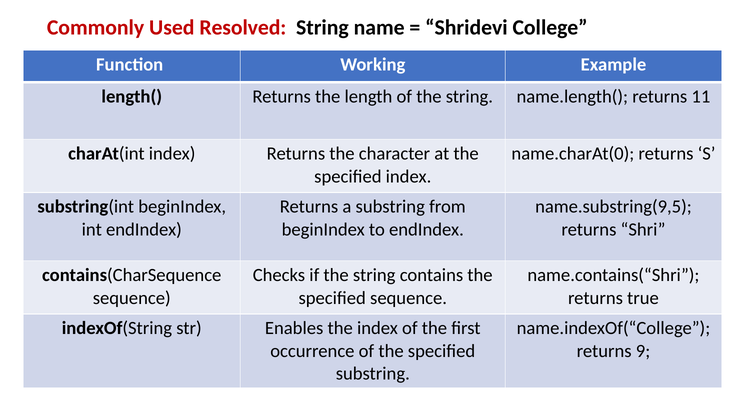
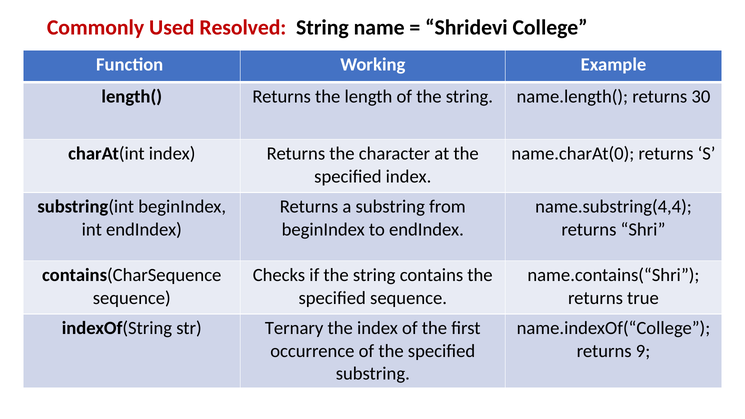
11: 11 -> 30 (701, 97)
name.substring(9,5: name.substring(9,5 -> name.substring(4,4 (613, 207)
Enables: Enables -> Ternary (294, 328)
